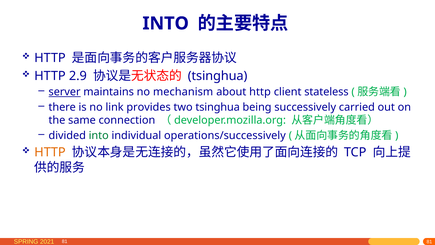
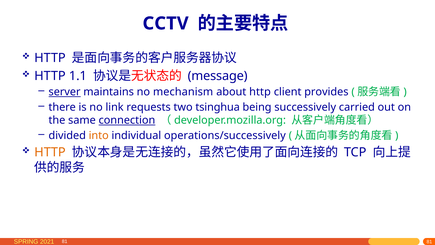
INTO: INTO -> CCTV (166, 23)
2.9: 2.9 -> 1.1 (78, 76)
tsinghua: tsinghua -> message (218, 76)
stateless: stateless -> provides (326, 92)
provides: provides -> requests (149, 107)
connection underline: none -> present (127, 120)
into colour: green -> orange (99, 135)
